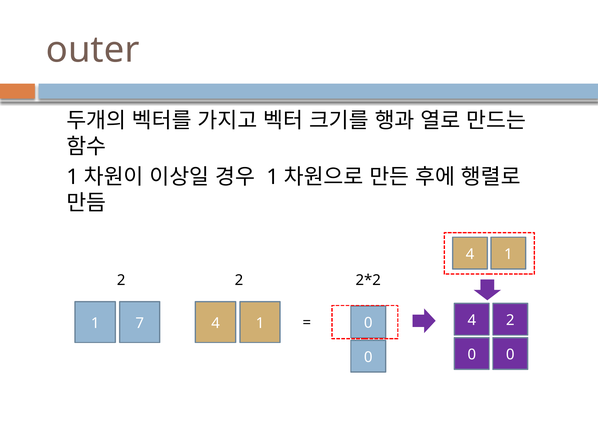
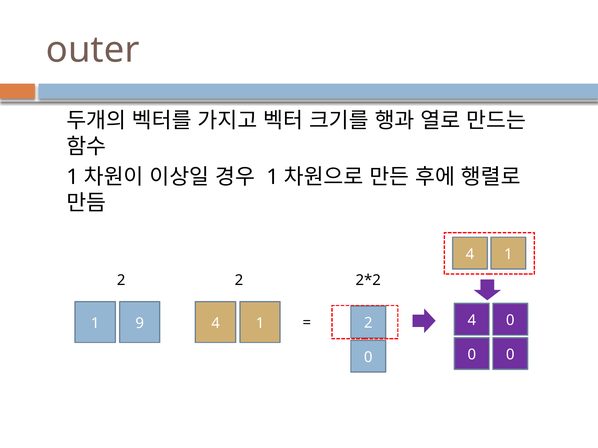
4 2: 2 -> 0 (510, 321)
7: 7 -> 9 (140, 323)
1 0: 0 -> 2 (368, 323)
